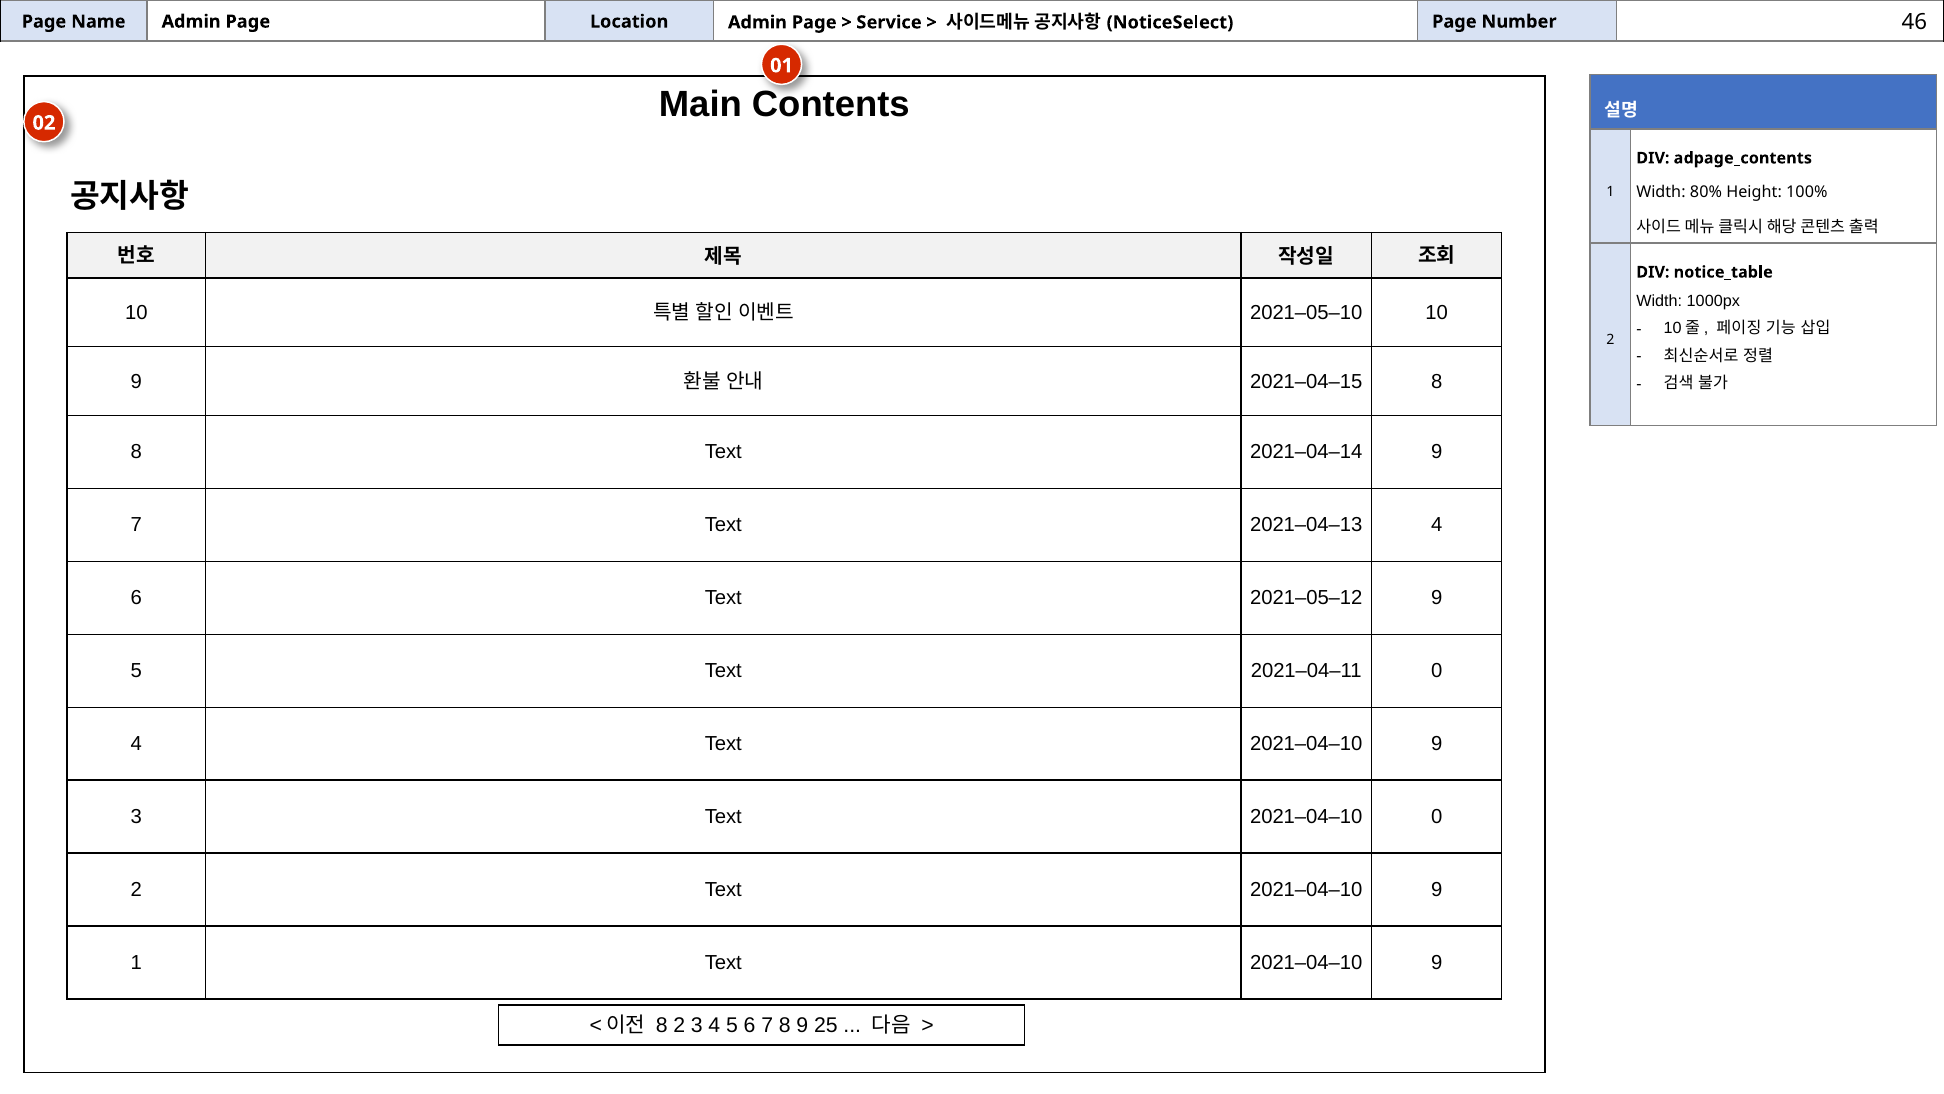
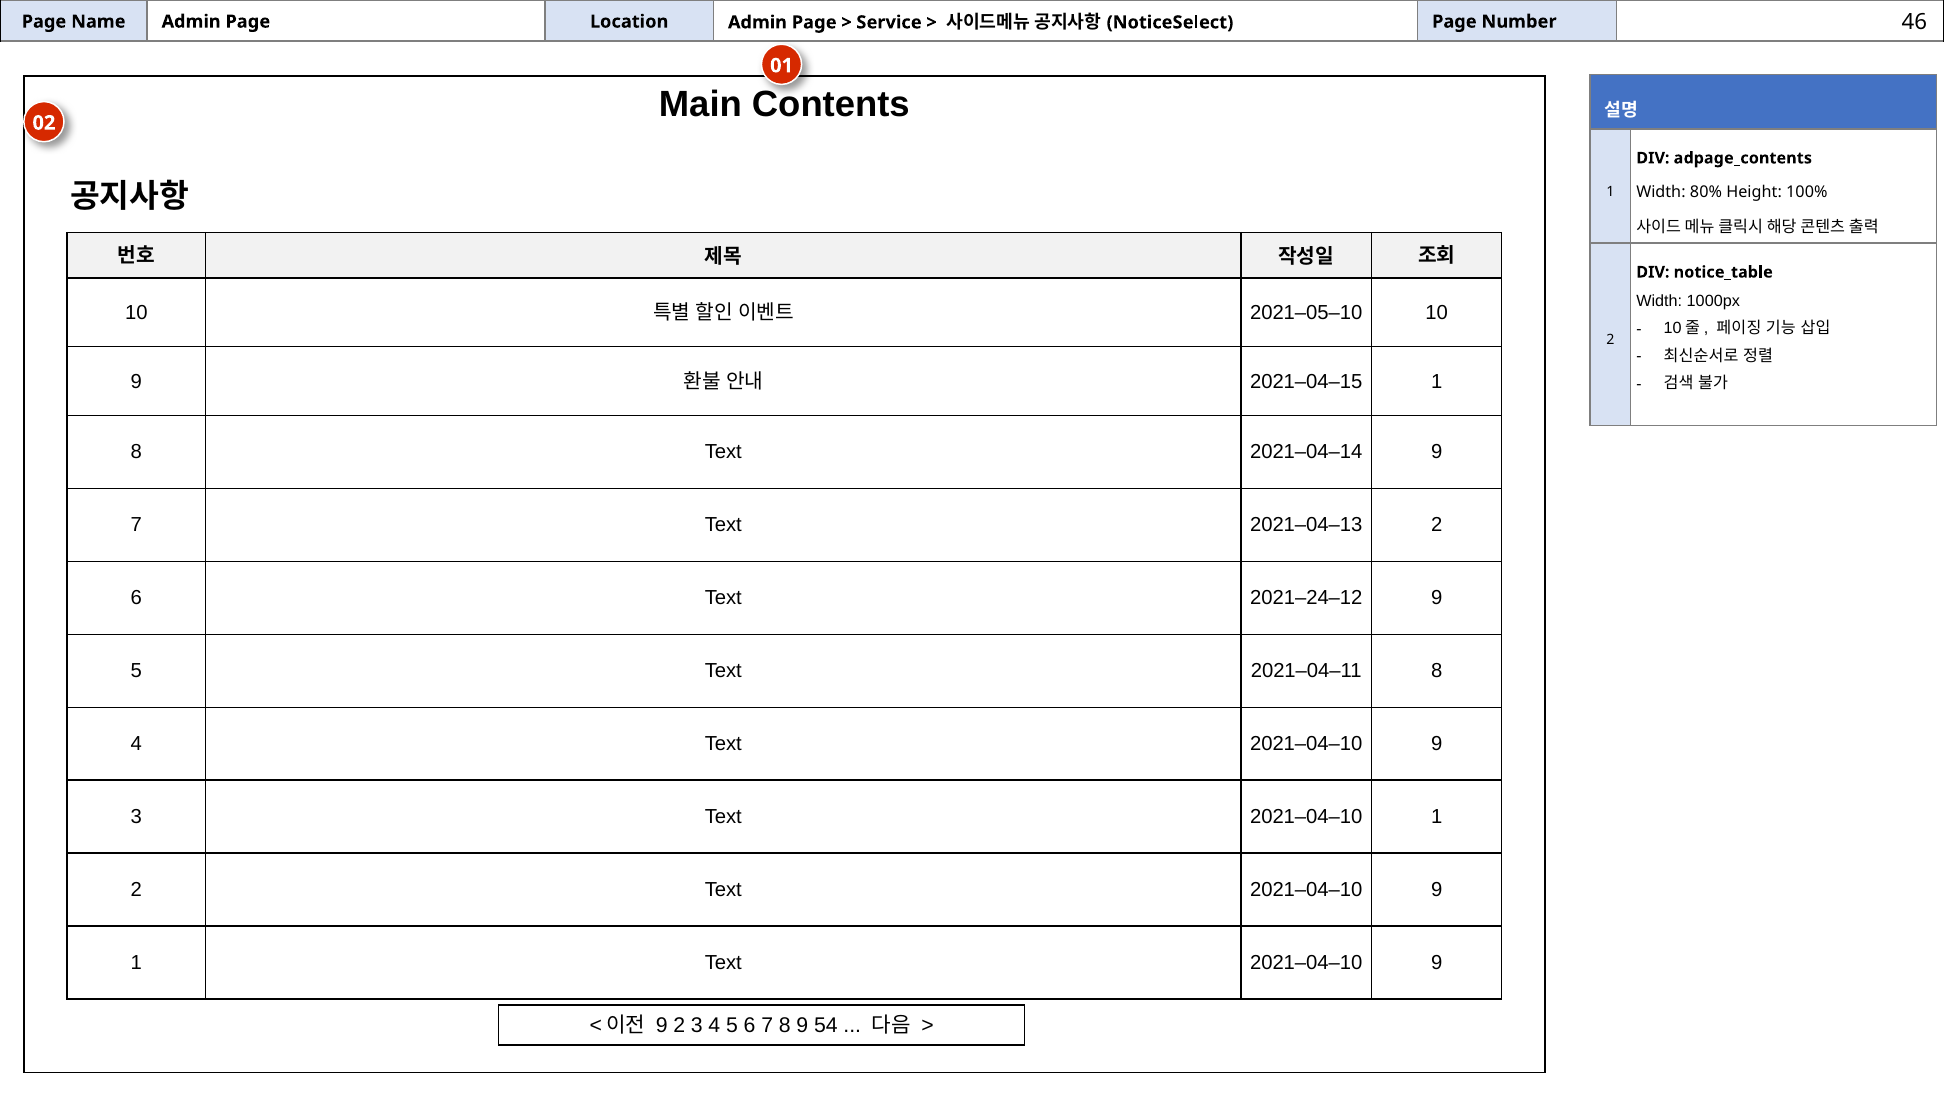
2021–04–15 8: 8 -> 1 (1437, 381)
2021–04–13 4: 4 -> 2 (1437, 525)
2021–05–12: 2021–05–12 -> 2021–24–12 (1306, 598)
2021–04–11 0: 0 -> 8 (1437, 671)
2021–04–10 0: 0 -> 1 (1437, 816)
8: 8 -> 9 (662, 1025)
25: 25 -> 54 (826, 1025)
